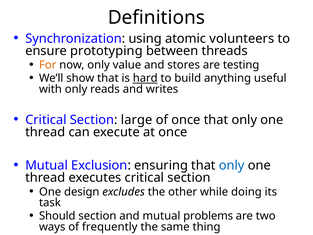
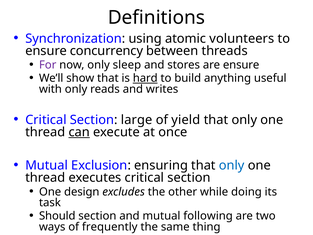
prototyping: prototyping -> concurrency (107, 51)
For colour: orange -> purple (48, 65)
value: value -> sleep (127, 65)
are testing: testing -> ensure (241, 65)
of once: once -> yield (186, 120)
can underline: none -> present (79, 132)
problems: problems -> following (208, 216)
